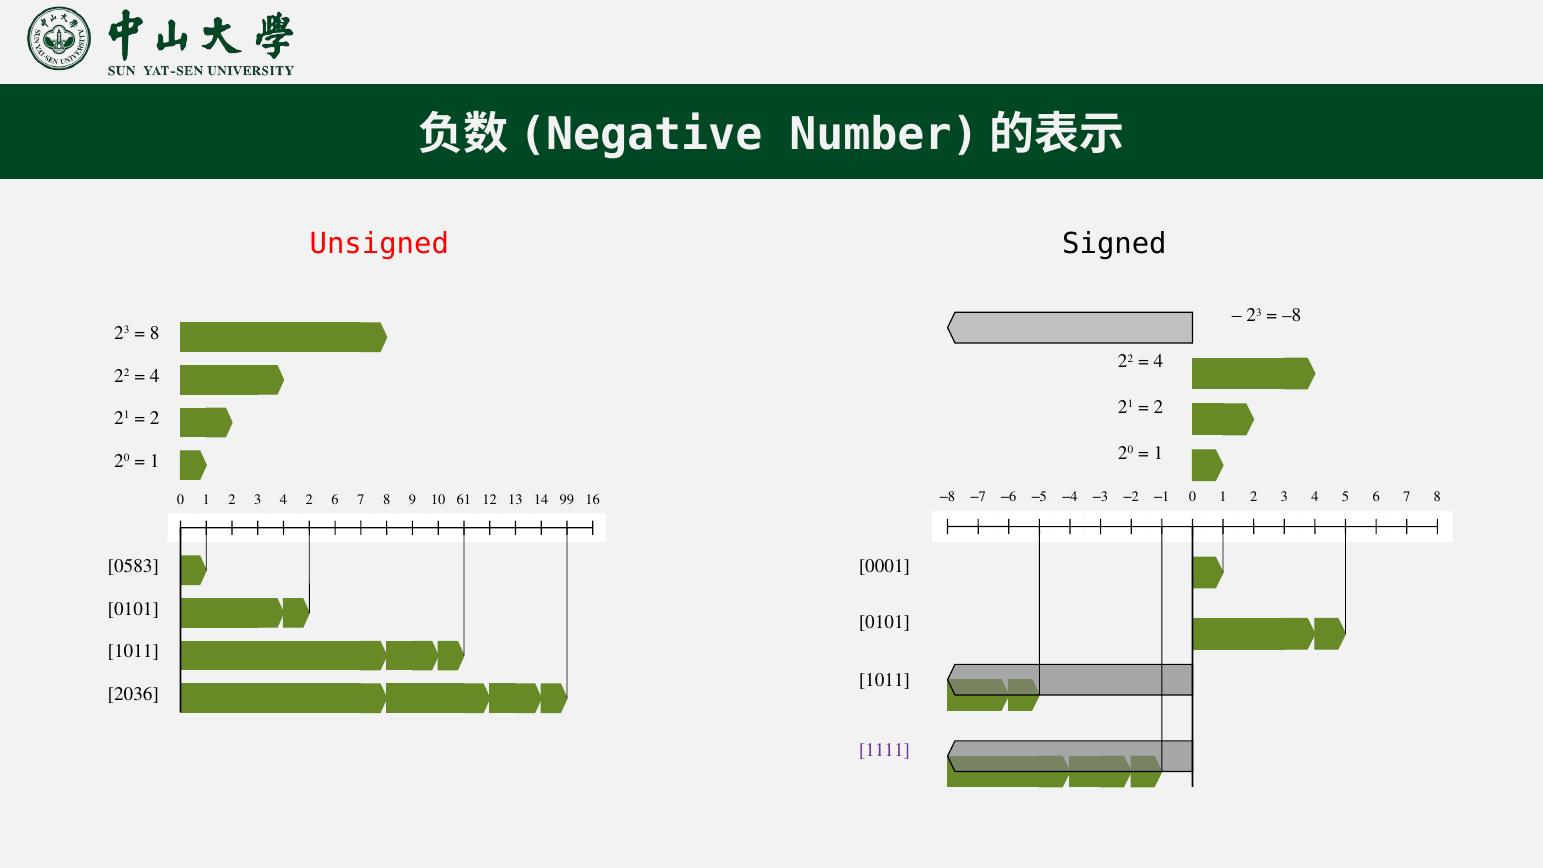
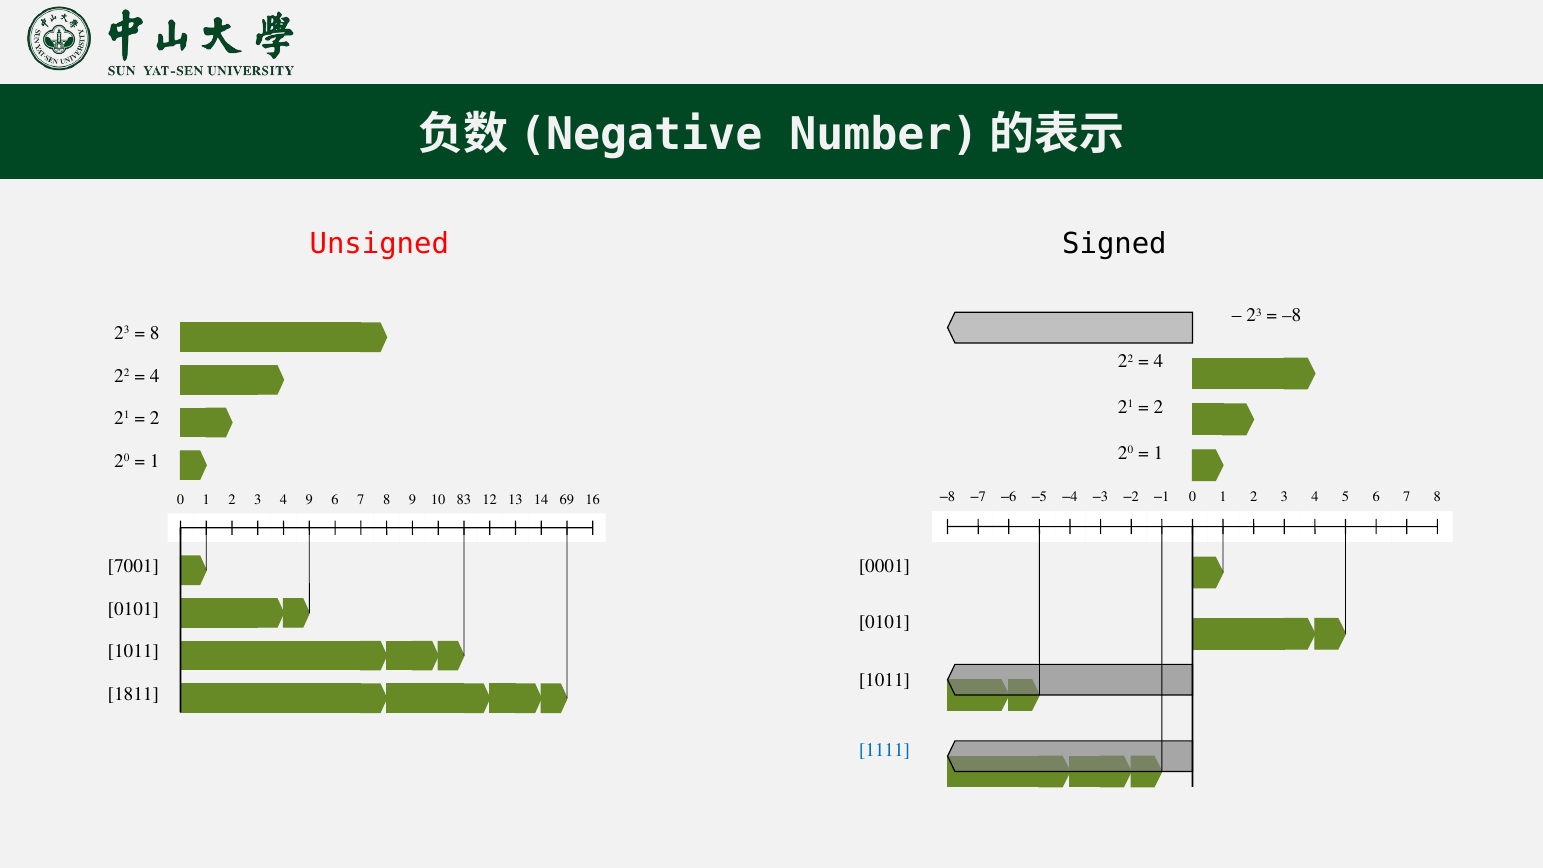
4 2: 2 -> 9 (309, 500)
61: 61 -> 83 (464, 500)
99: 99 -> 69 (567, 500)
0583: 0583 -> 7001 (133, 566)
2036: 2036 -> 1811 (133, 694)
1111 colour: purple -> blue (885, 750)
